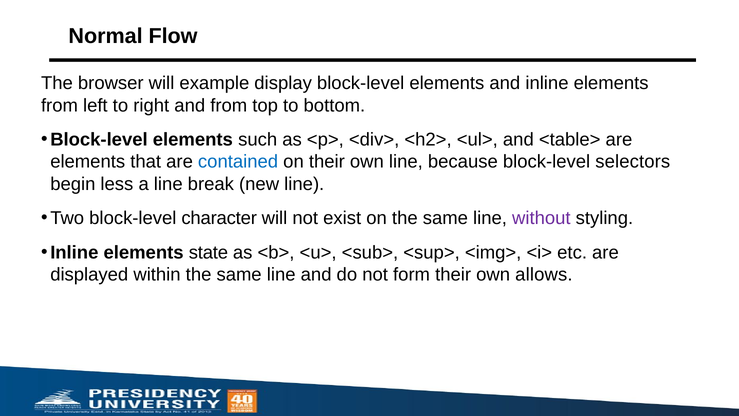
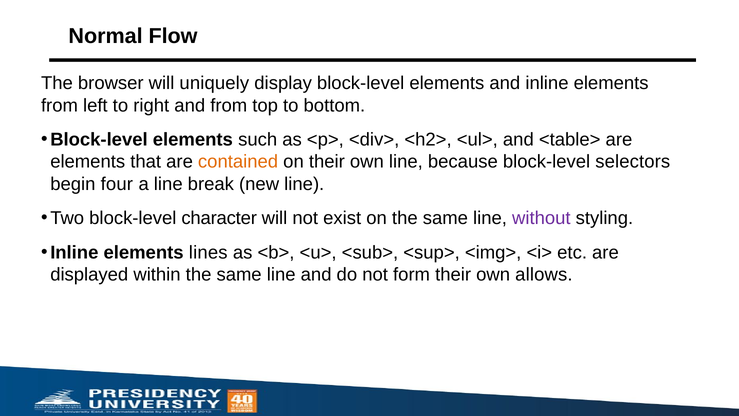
example: example -> uniquely (214, 83)
contained colour: blue -> orange (238, 162)
less: less -> four (117, 184)
state: state -> lines (208, 252)
